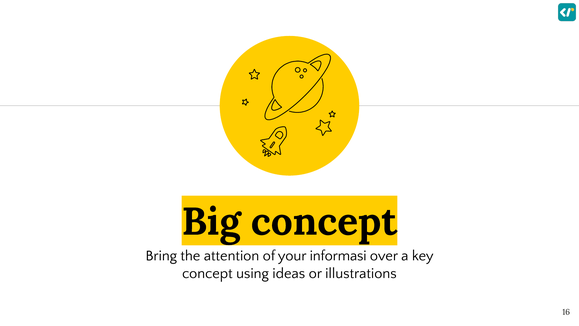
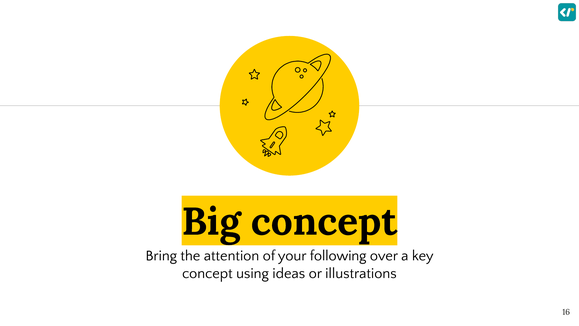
informasi: informasi -> following (338, 256)
